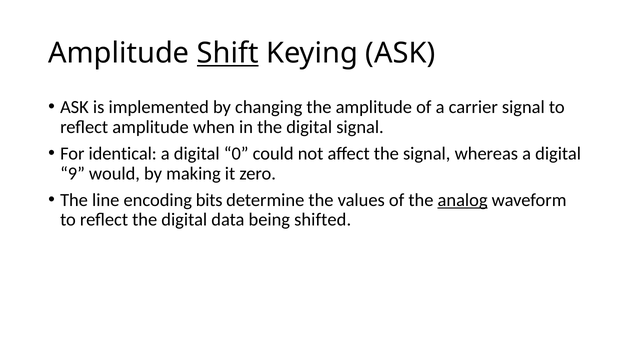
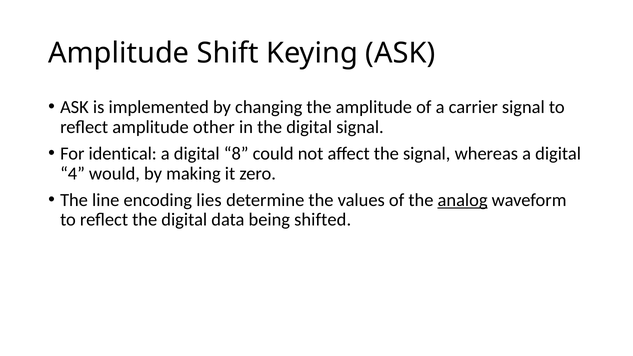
Shift underline: present -> none (228, 53)
when: when -> other (214, 127)
0: 0 -> 8 (236, 154)
9: 9 -> 4 (73, 173)
bits: bits -> lies (209, 200)
